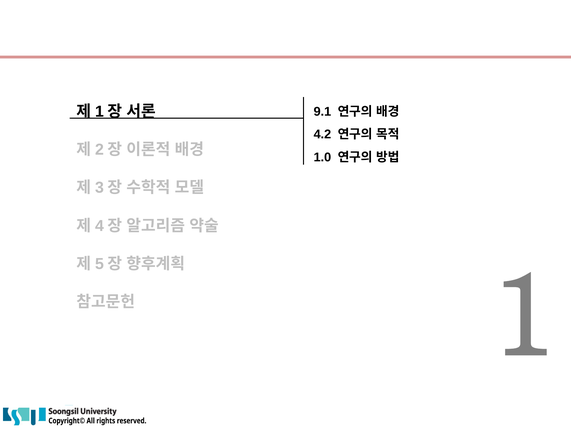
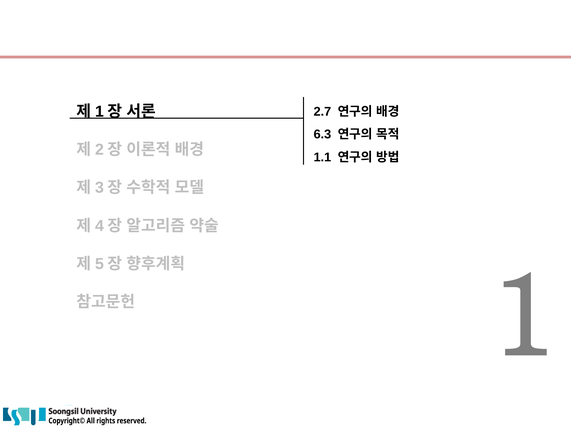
9.1: 9.1 -> 2.7 (322, 112)
4.2: 4.2 -> 6.3 (322, 134)
1.0: 1.0 -> 1.1 (322, 157)
